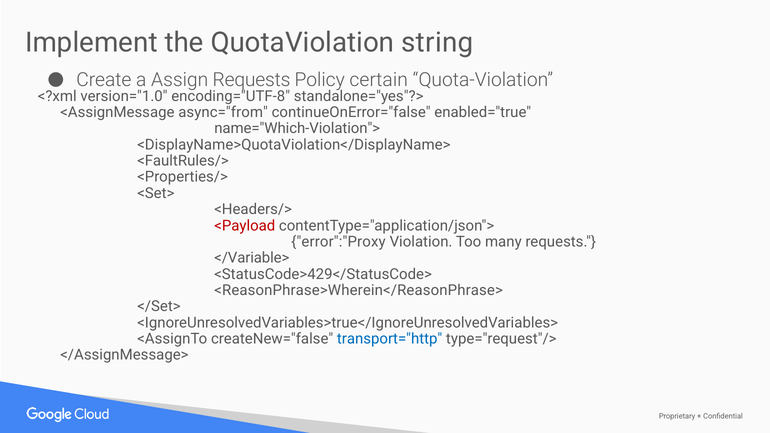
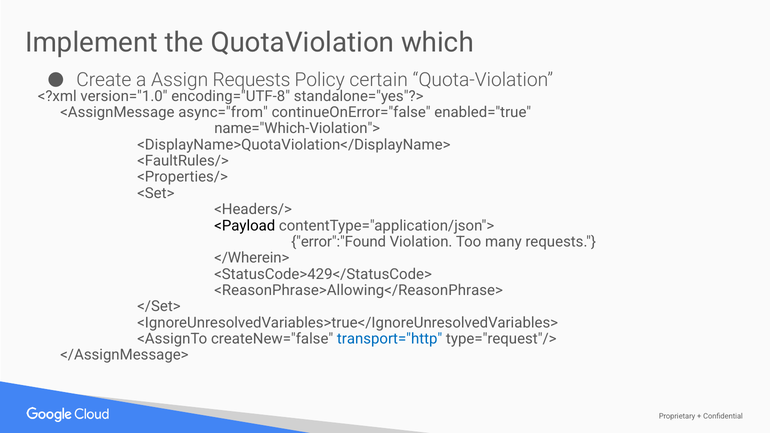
string: string -> which (437, 42)
<Payload colour: red -> black (245, 226)
error":"Proxy: error":"Proxy -> error":"Found (339, 242)
</Variable>: </Variable> -> </Wherein> (252, 258)
<ReasonPhrase>Wherein</ReasonPhrase>: <ReasonPhrase>Wherein</ReasonPhrase> -> <ReasonPhrase>Allowing</ReasonPhrase> (359, 290)
